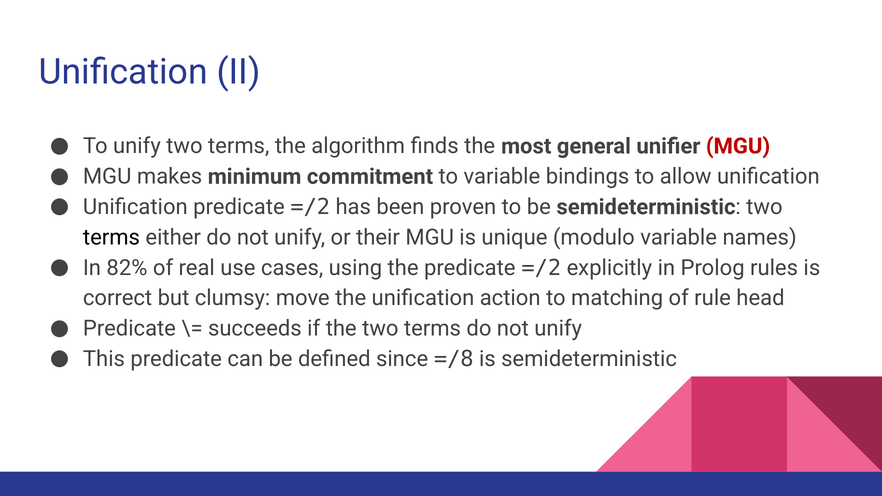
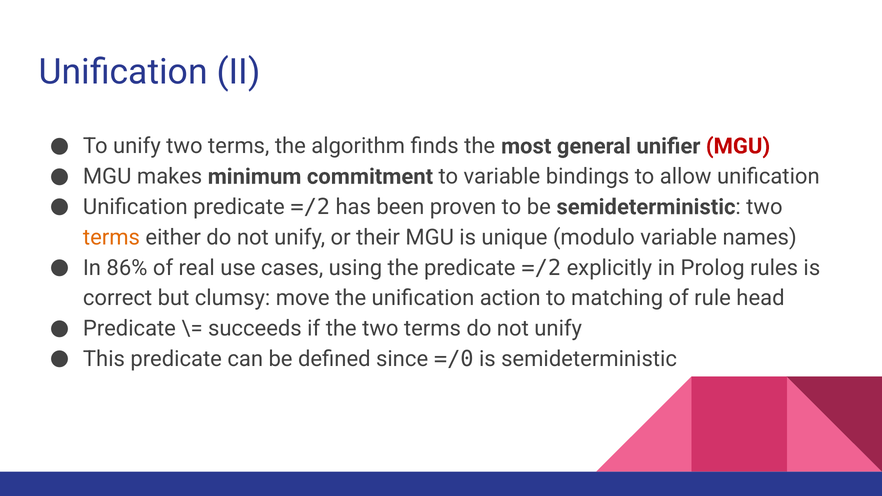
terms colour: black -> orange (111, 237)
82%: 82% -> 86% (127, 268)
=/8: =/8 -> =/0 (454, 359)
